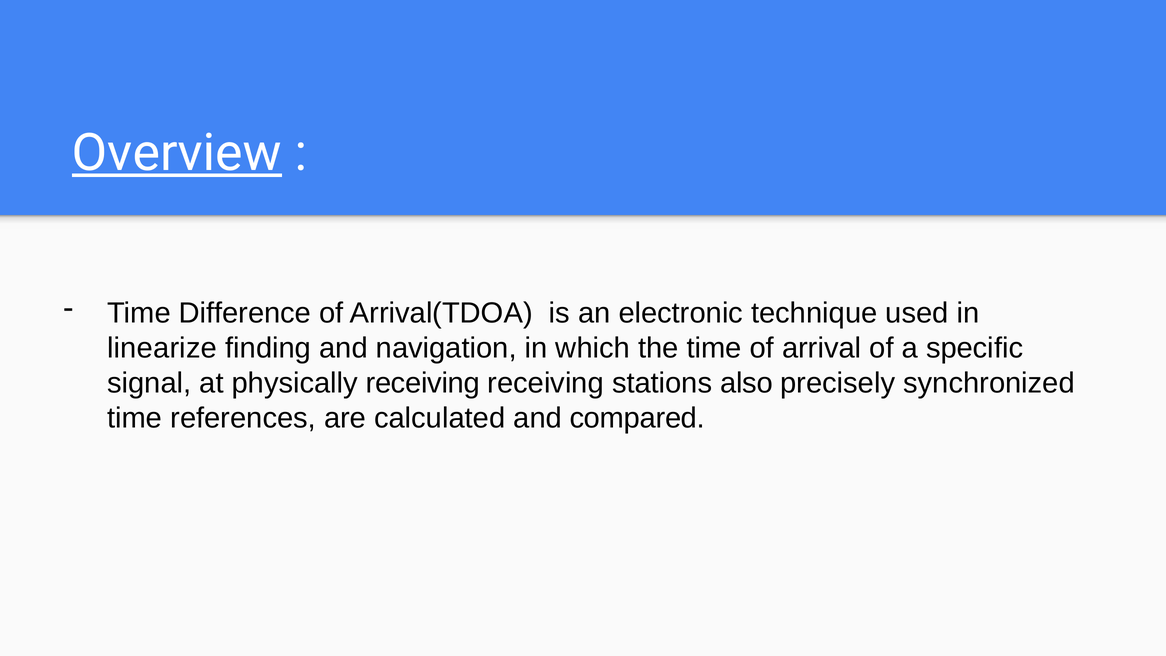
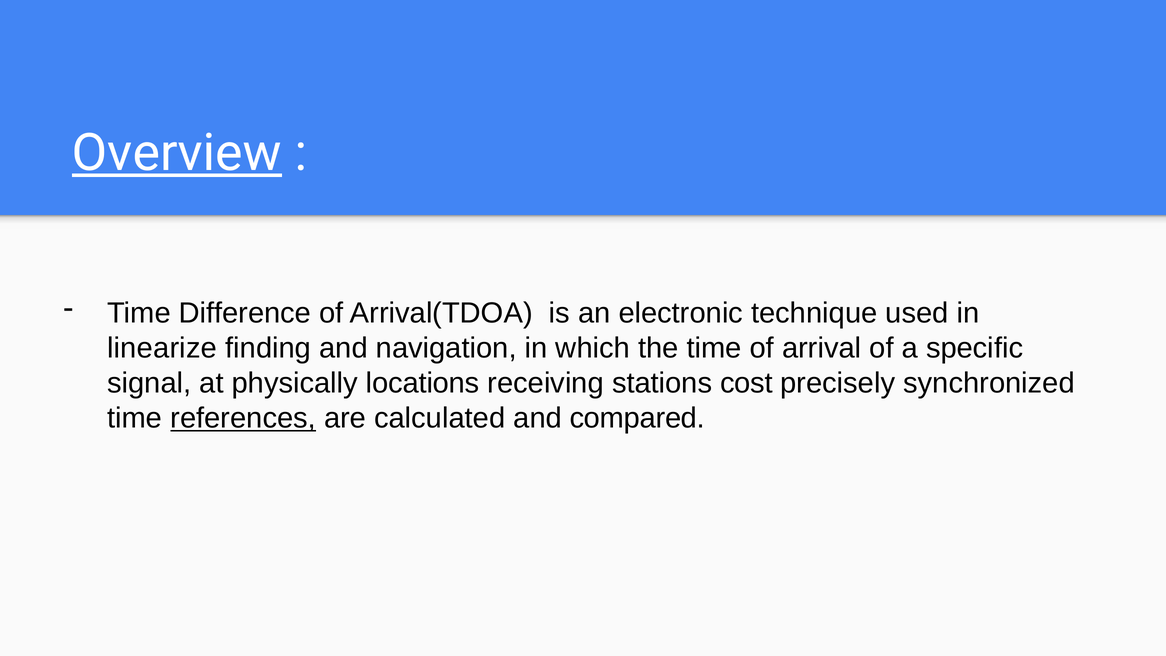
physically receiving: receiving -> locations (423, 383)
also: also -> cost (746, 383)
references underline: none -> present (243, 418)
